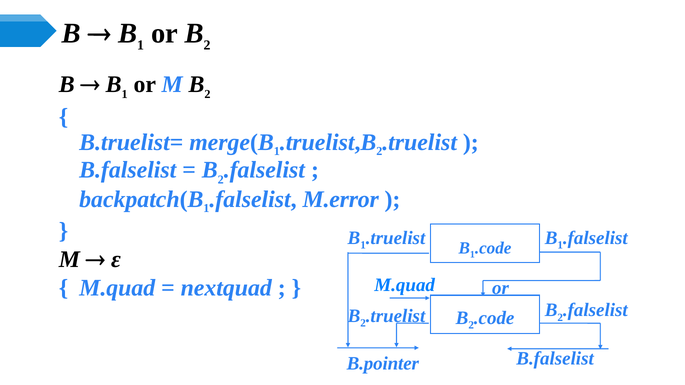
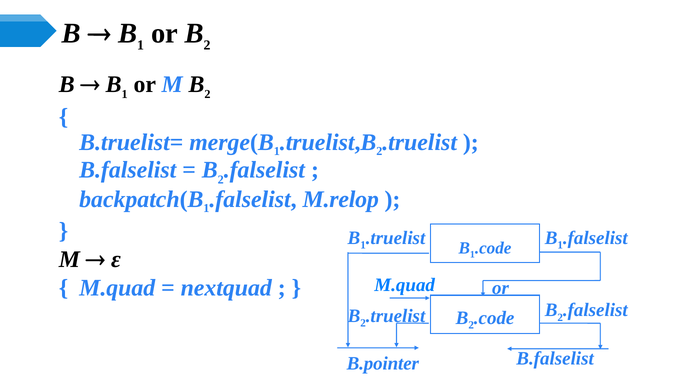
M.error: M.error -> M.relop (341, 199)
